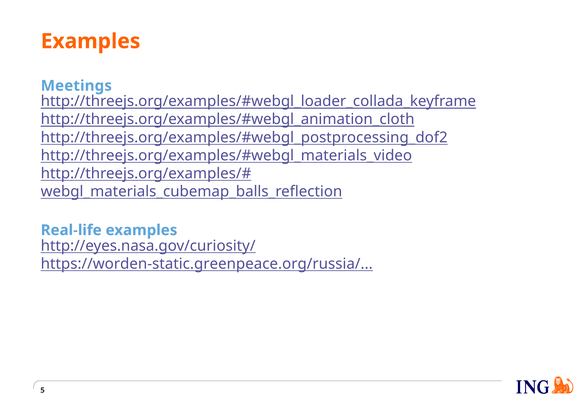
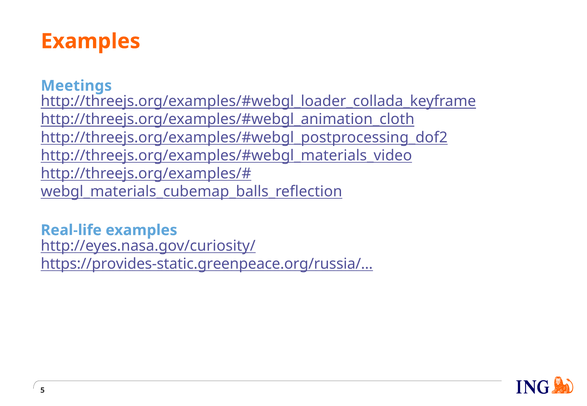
https://worden-static.greenpeace.org/russia/: https://worden-static.greenpeace.org/russia/ -> https://provides-static.greenpeace.org/russia/ (207, 264)
